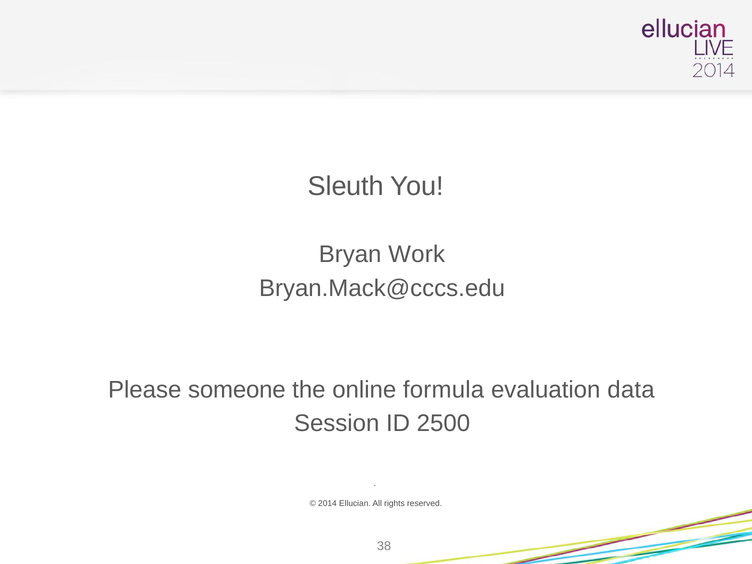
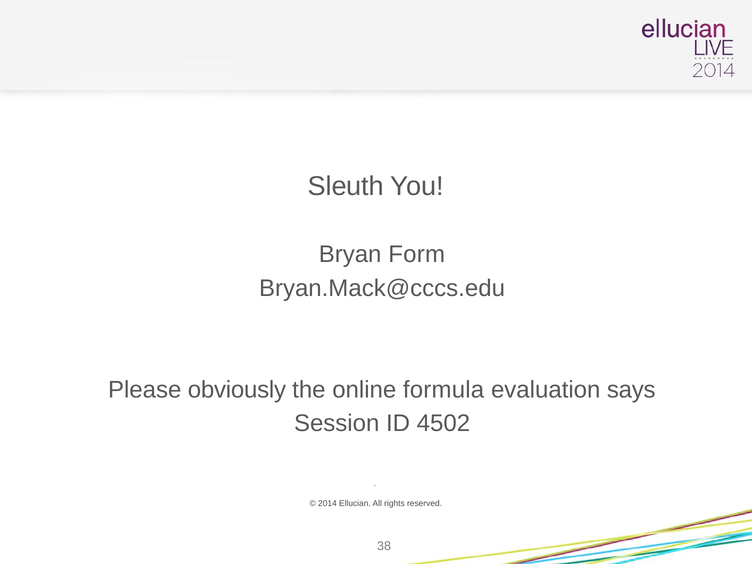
Work: Work -> Form (417, 254)
someone: someone -> obviously (237, 390)
data: data -> says (631, 390)
2500: 2500 -> 4502 (443, 423)
